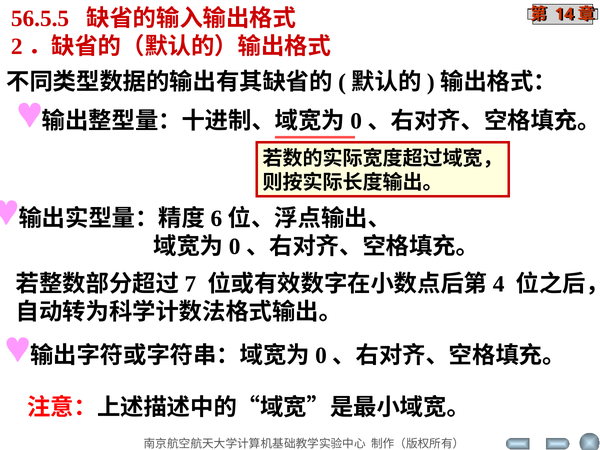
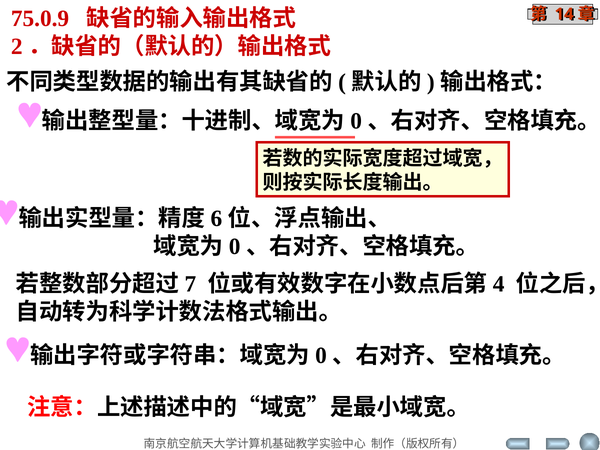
56.5.5: 56.5.5 -> 75.0.9 (40, 19)
